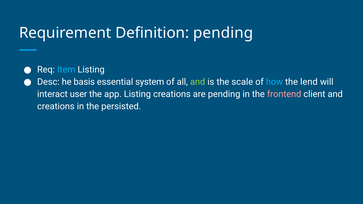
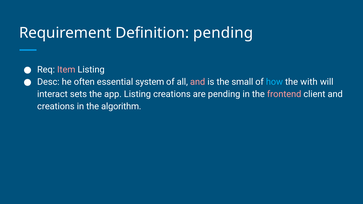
Item colour: light blue -> pink (66, 70)
basis: basis -> often (84, 82)
and colour: light green -> pink (198, 82)
scale: scale -> small (242, 82)
lend: lend -> with (309, 82)
user: user -> sets (78, 94)
persisted: persisted -> algorithm (121, 106)
